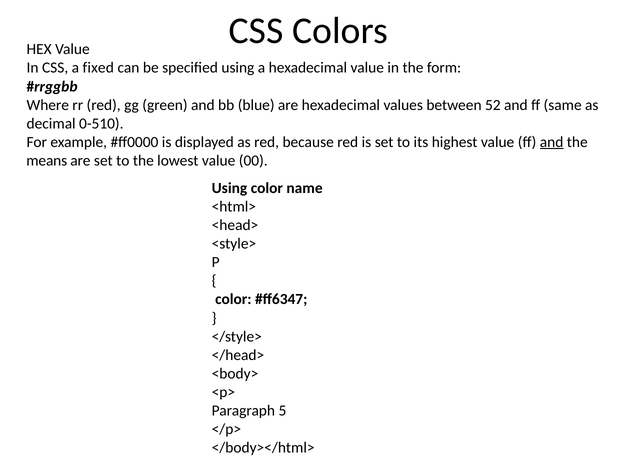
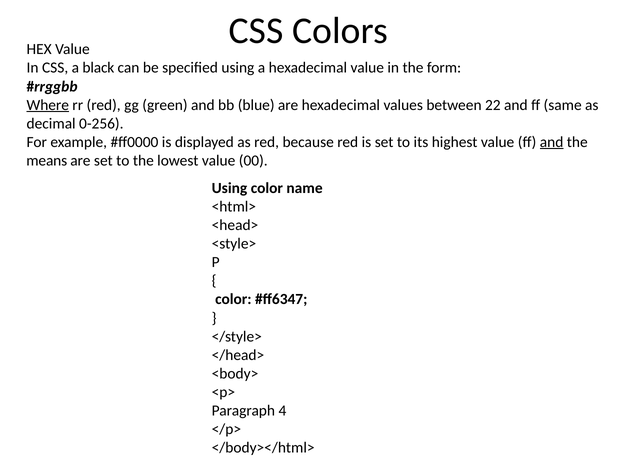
fixed: fixed -> black (98, 68)
Where underline: none -> present (48, 105)
52: 52 -> 22 (493, 105)
0-510: 0-510 -> 0-256 (101, 123)
5: 5 -> 4 (282, 410)
